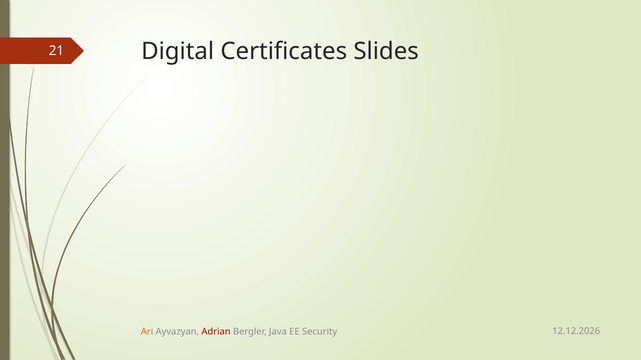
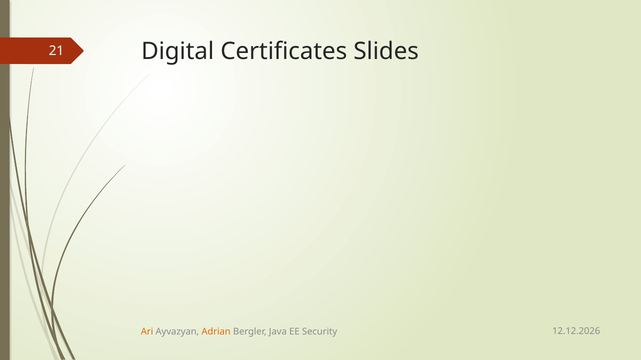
Adrian colour: red -> orange (216, 332)
